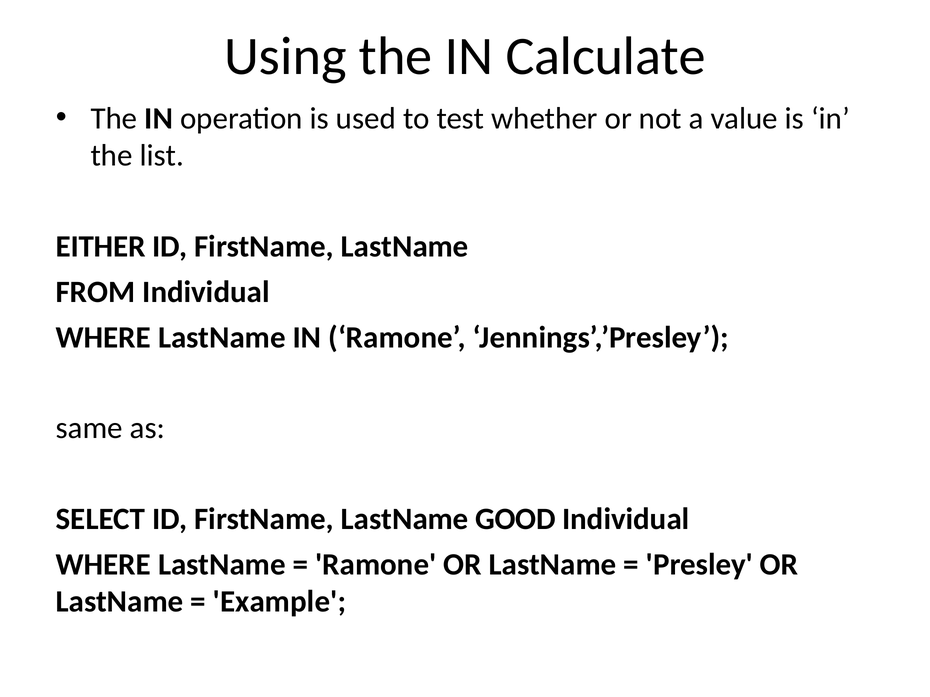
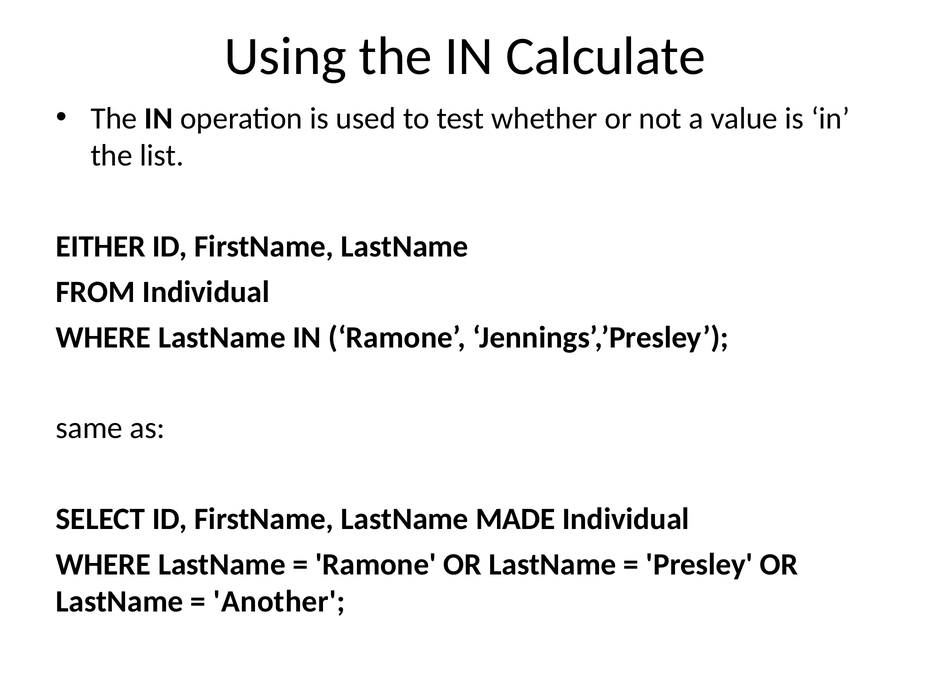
GOOD: GOOD -> MADE (515, 519)
Example: Example -> Another (279, 602)
